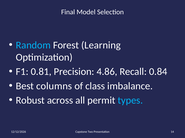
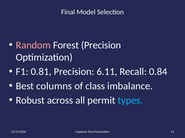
Random colour: light blue -> pink (33, 45)
Forest Learning: Learning -> Precision (101, 45)
4.86: 4.86 -> 6.11 (107, 72)
